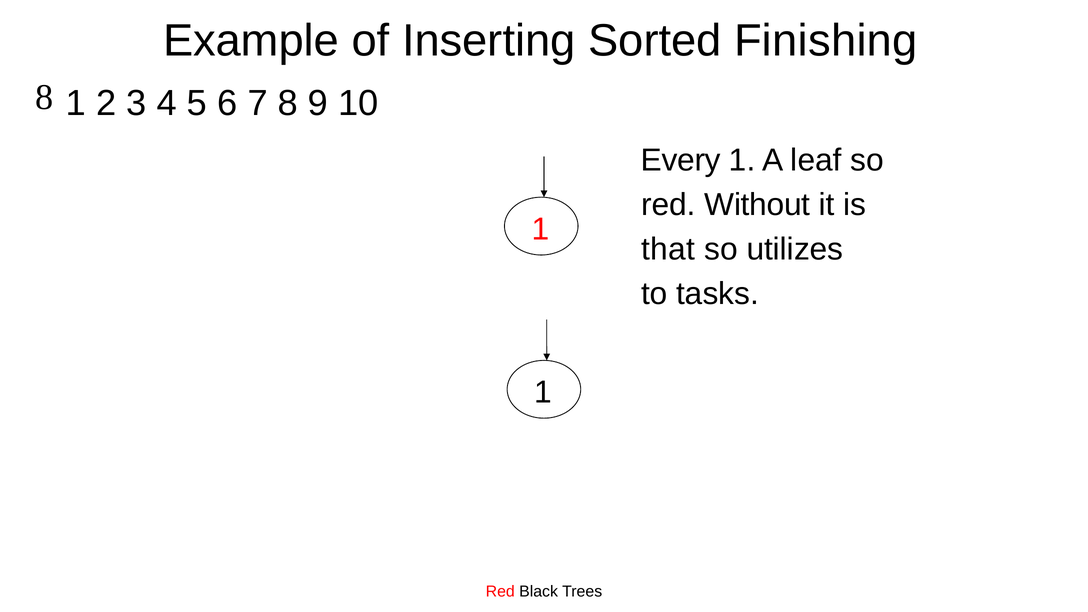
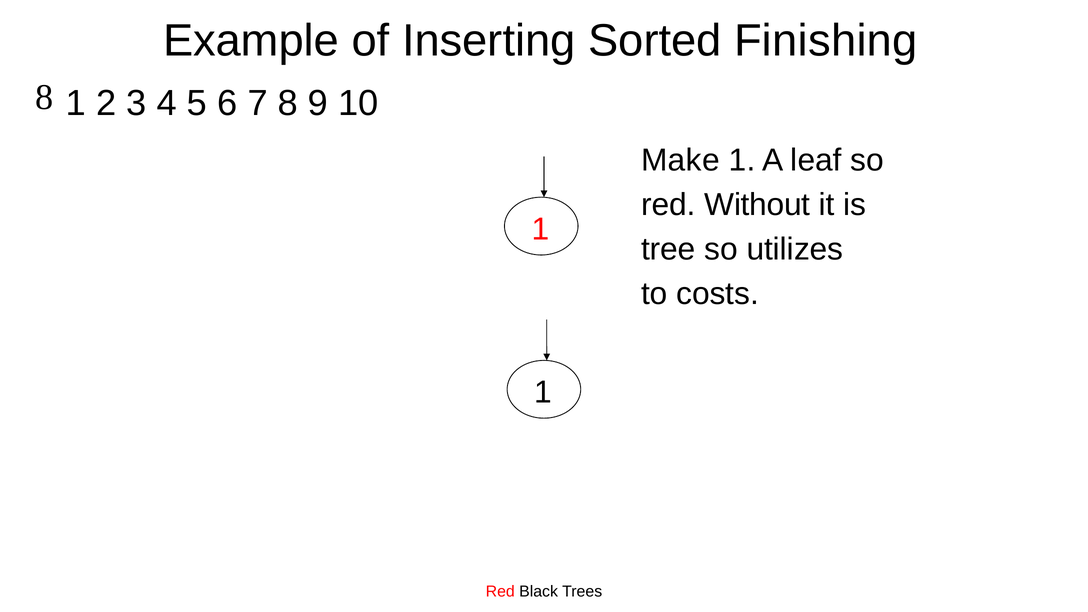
Every: Every -> Make (680, 160)
that: that -> tree (668, 249)
tasks: tasks -> costs (718, 294)
